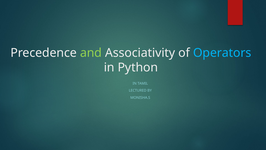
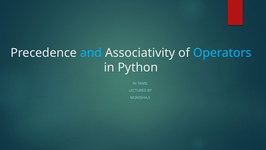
and colour: light green -> light blue (91, 53)
